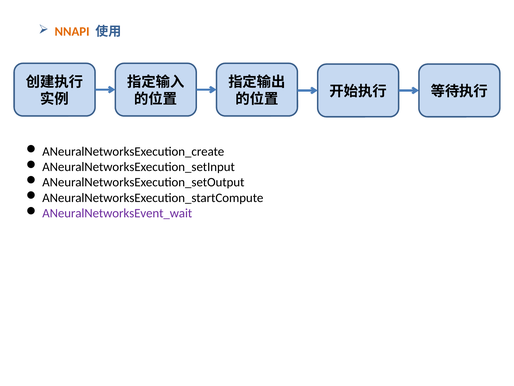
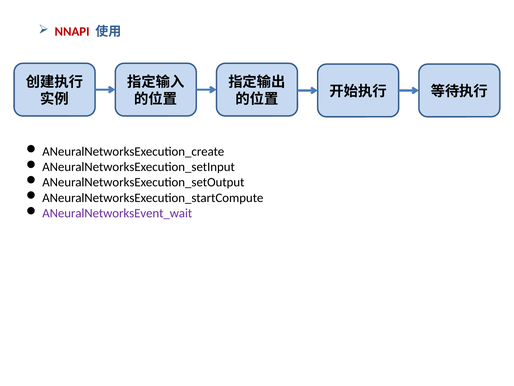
NNAPI colour: orange -> red (72, 32)
